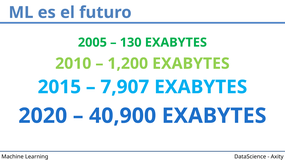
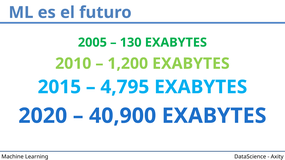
7,907: 7,907 -> 4,795 (125, 87)
